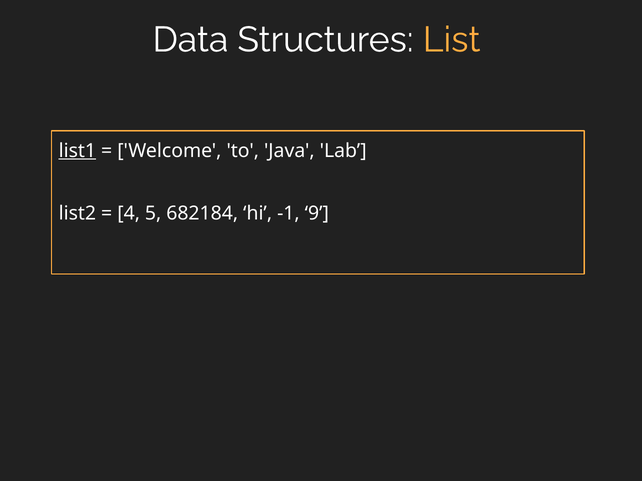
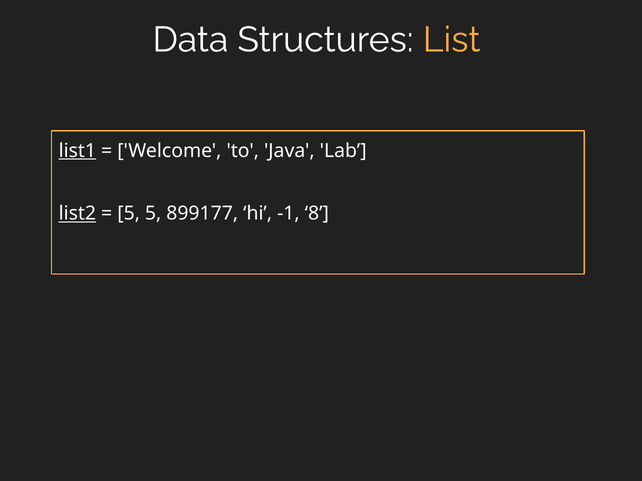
list2 underline: none -> present (77, 214)
4: 4 -> 5 (129, 214)
682184: 682184 -> 899177 (202, 214)
9: 9 -> 8 (317, 214)
